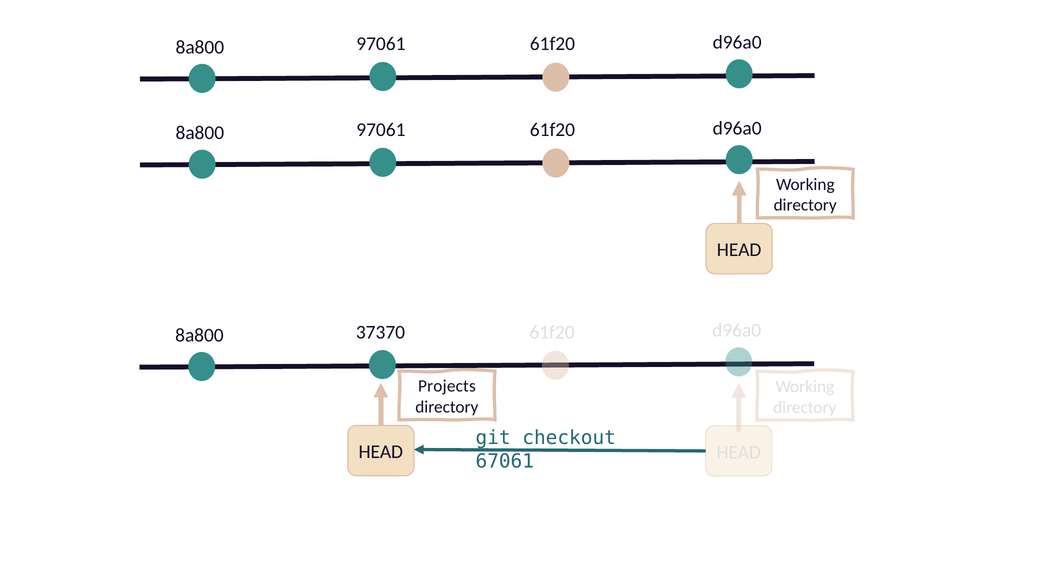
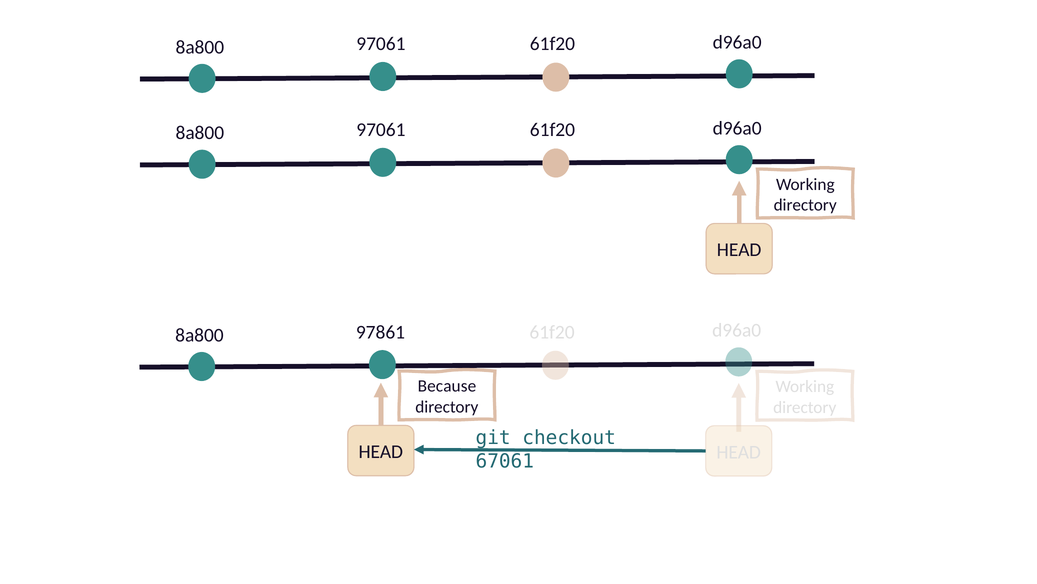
37370: 37370 -> 97861 (380, 332)
Projects: Projects -> Because (447, 386)
